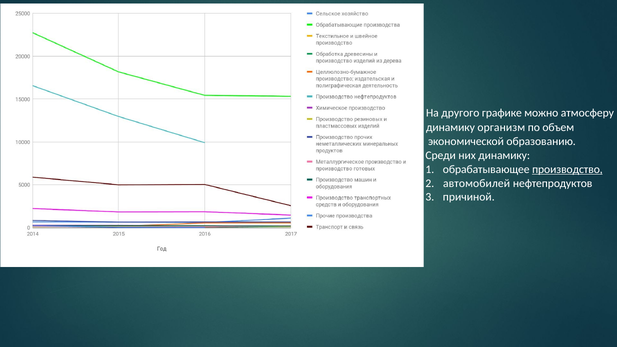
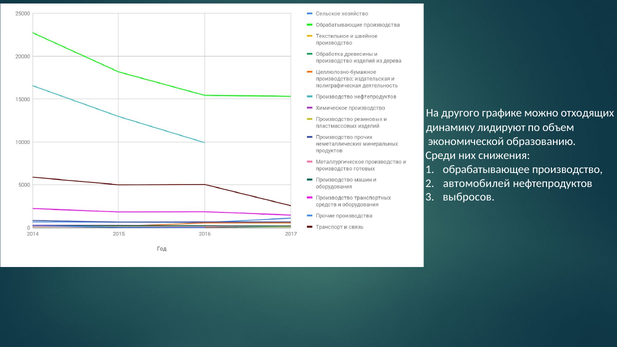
атмосферу: атмосферу -> отходящих (587, 113)
организм: организм -> лидируют (501, 128)
них динамику: динамику -> снижения (504, 155)
производство underline: present -> none (567, 169)
причиной: причиной -> выбросов (469, 197)
